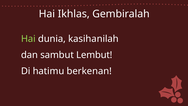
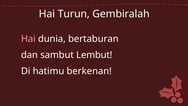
Ikhlas: Ikhlas -> Turun (74, 14)
Hai colour: light green -> pink (28, 39)
kasihanilah: kasihanilah -> bertaburan (93, 39)
